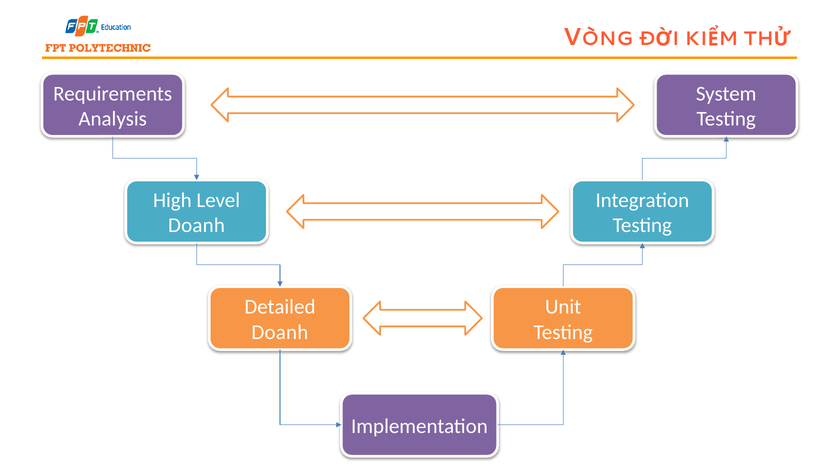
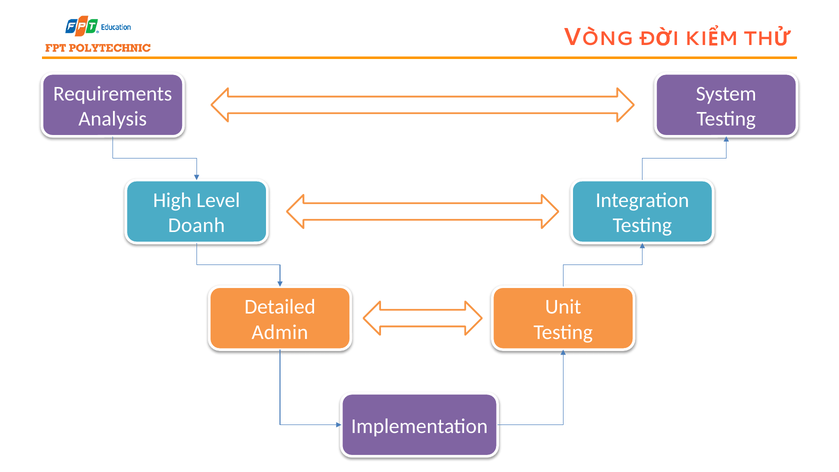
Doanh: Doanh -> Admin (280, 332)
